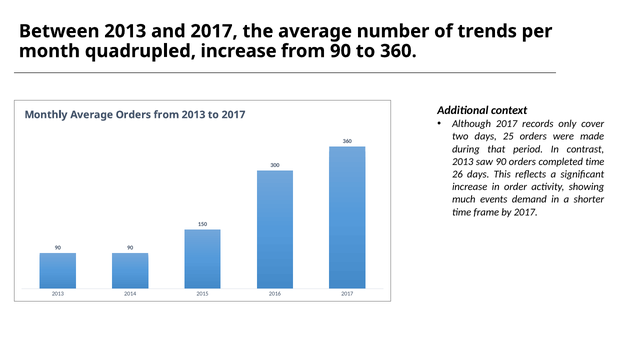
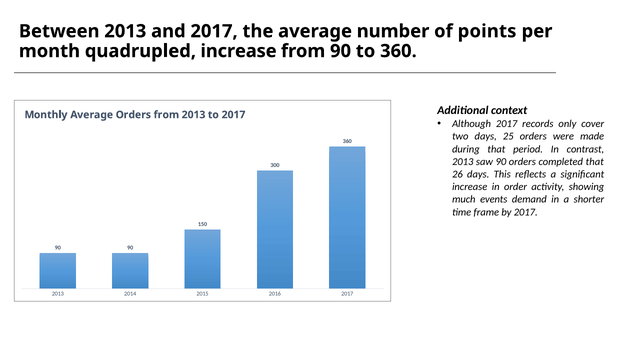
trends: trends -> points (487, 31)
completed time: time -> that (595, 162)
